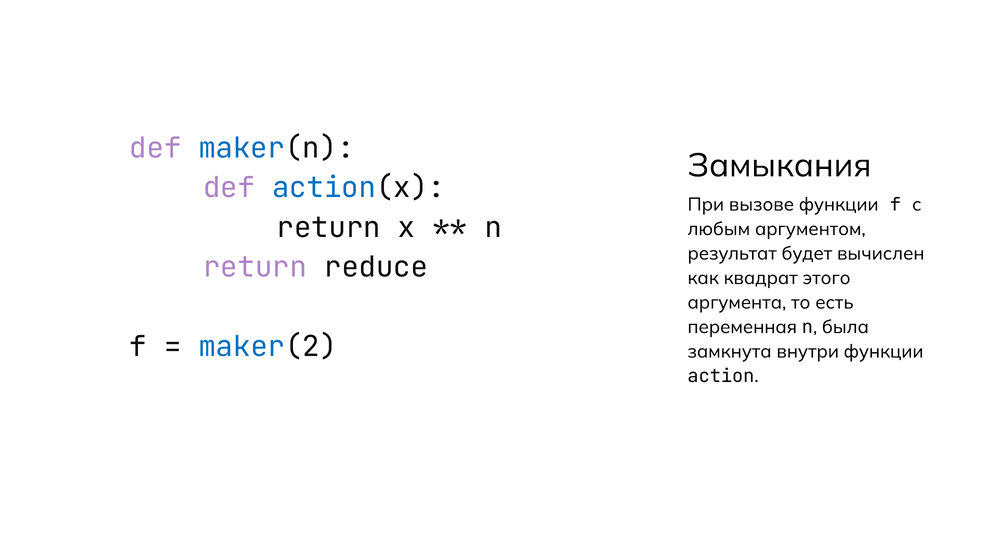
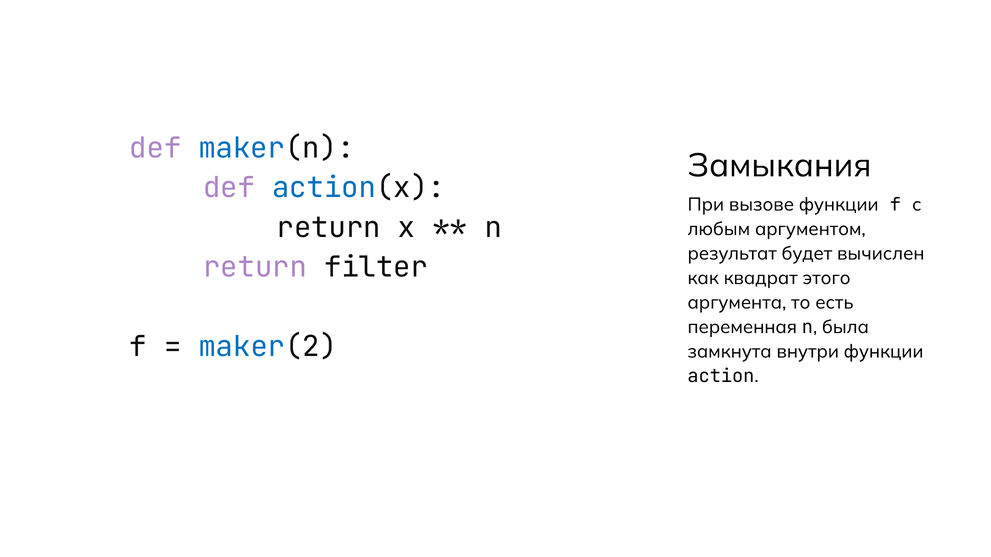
reduce: reduce -> filter (376, 268)
